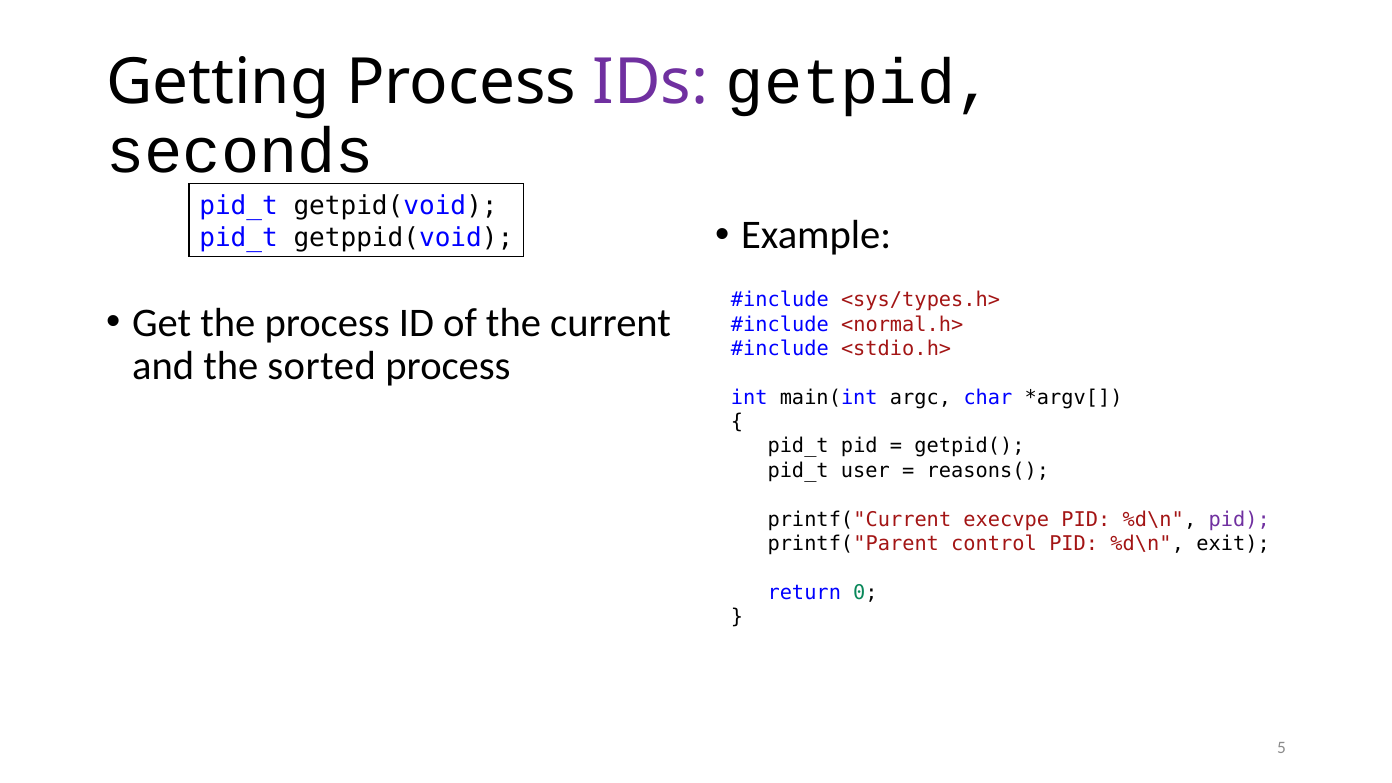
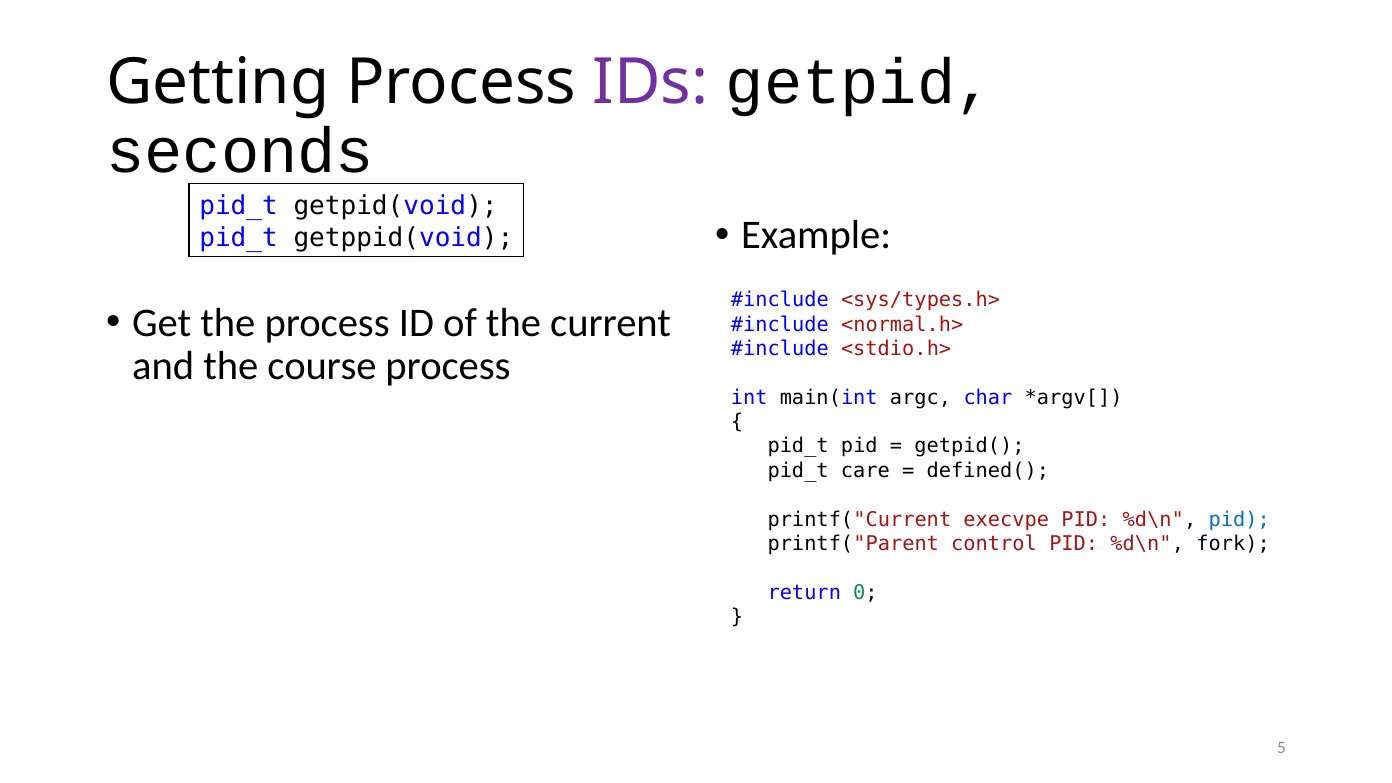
sorted: sorted -> course (322, 367)
user: user -> care (865, 471)
reasons(: reasons( -> defined( (988, 471)
pid colour: purple -> blue (1239, 519)
exit: exit -> fork (1233, 544)
